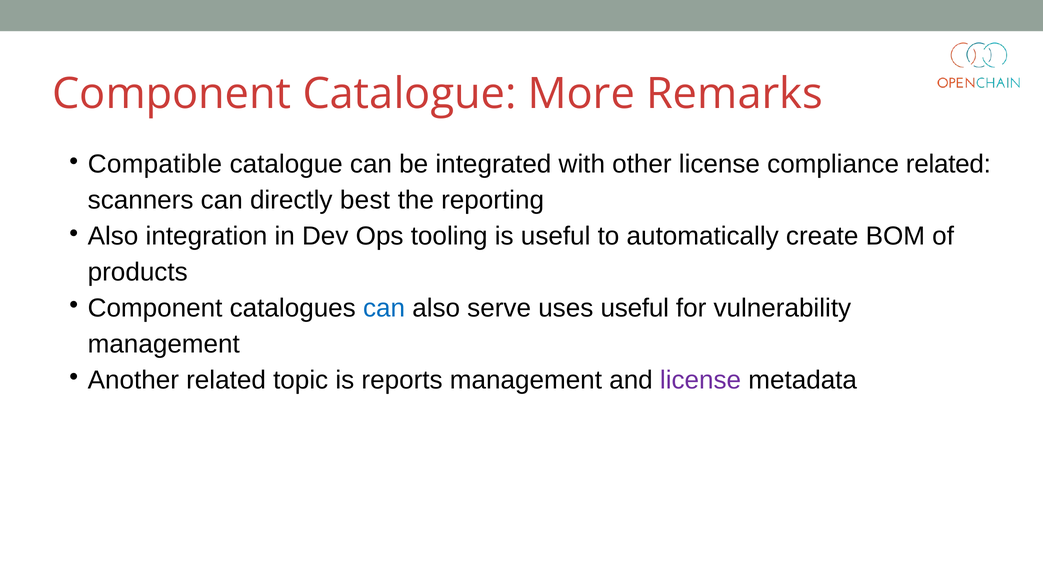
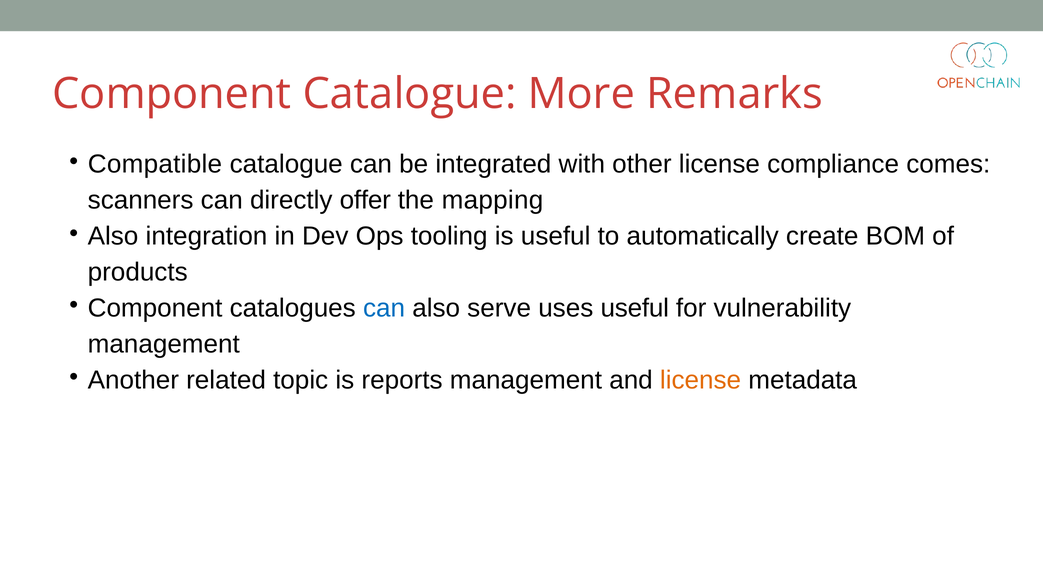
compliance related: related -> comes (948, 165)
best: best -> offer (365, 201)
reporting: reporting -> mapping (492, 201)
license colour: purple -> orange (701, 380)
